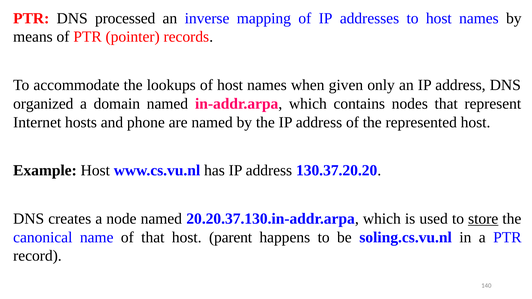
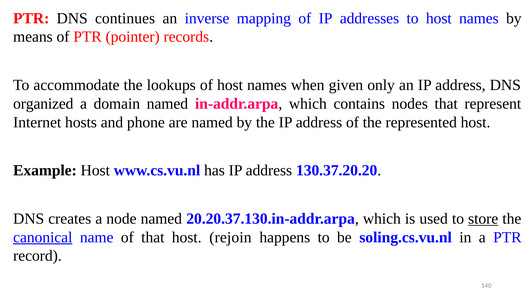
processed: processed -> continues (125, 18)
canonical underline: none -> present (43, 237)
parent: parent -> rejoin (230, 237)
